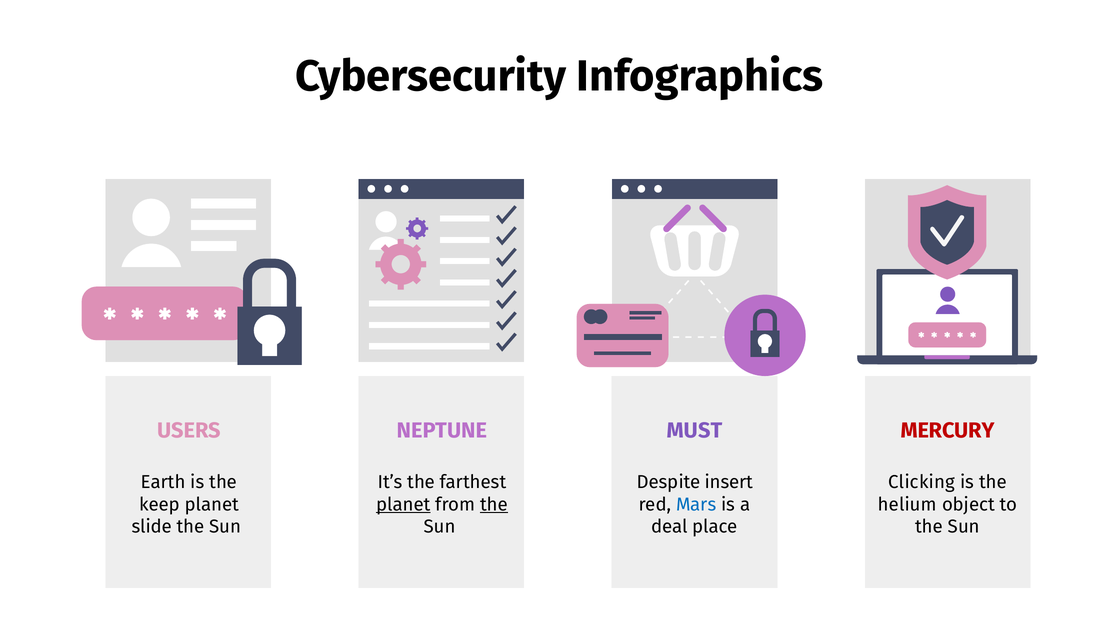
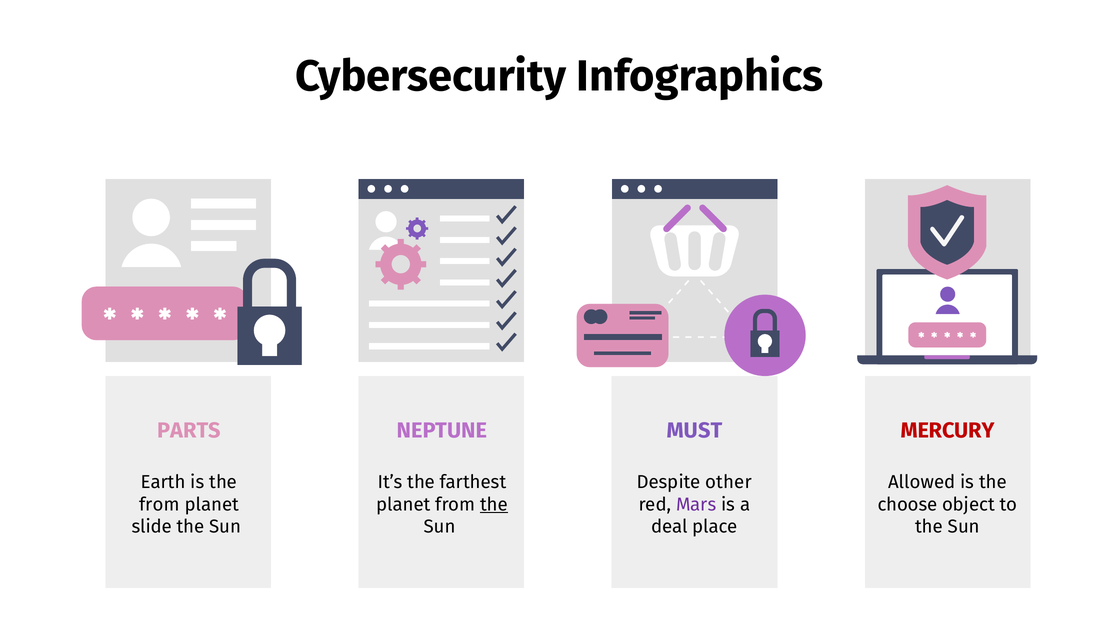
USERS: USERS -> PARTS (189, 430)
insert: insert -> other (729, 482)
Clicking: Clicking -> Allowed (922, 482)
keep: keep -> from (159, 504)
planet underline: present -> none (403, 504)
Mars colour: blue -> purple (696, 504)
helium: helium -> choose (907, 504)
